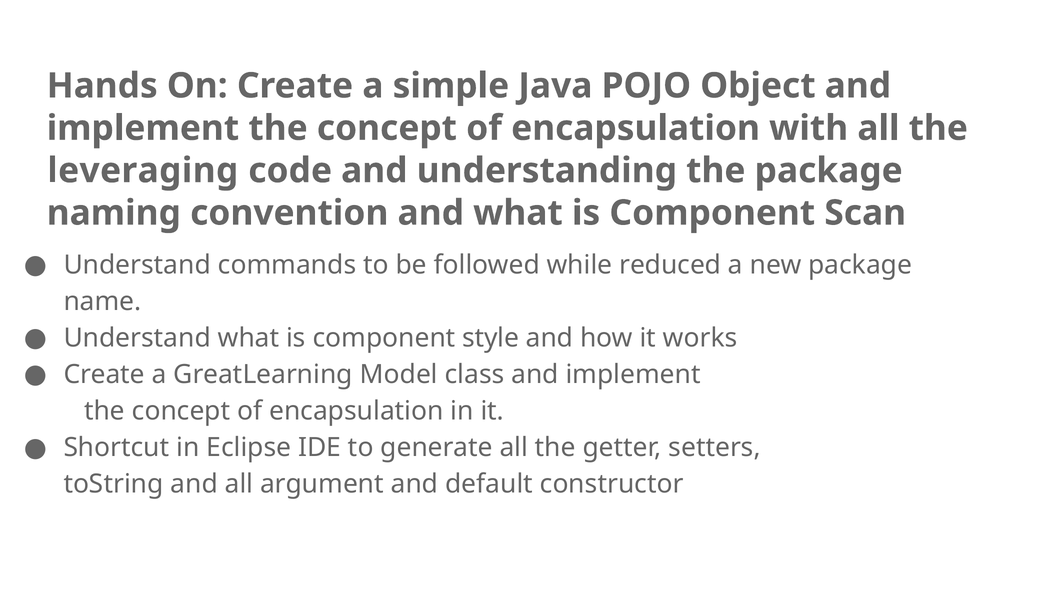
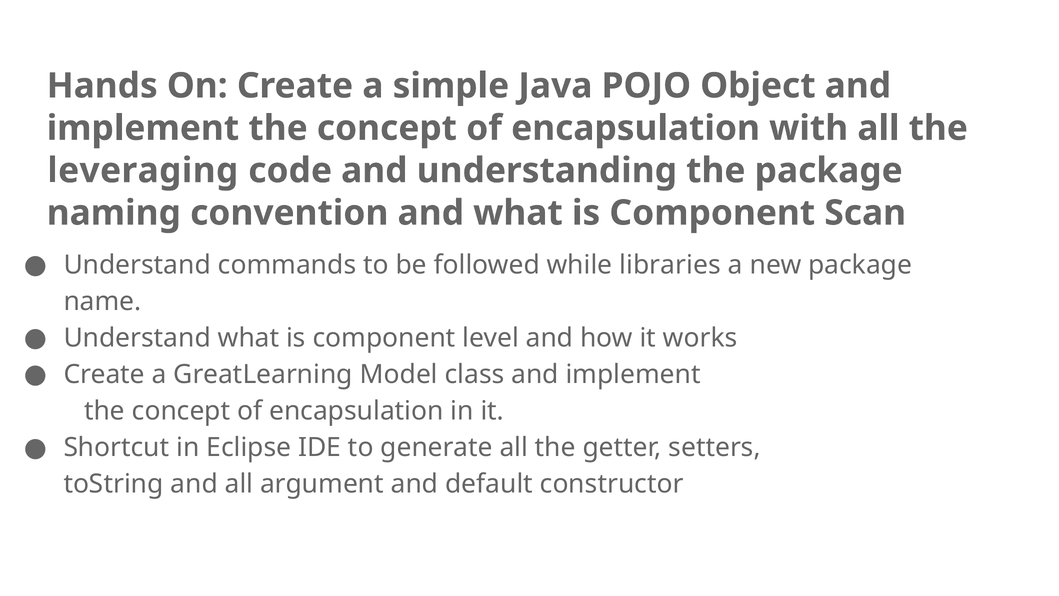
reduced: reduced -> libraries (670, 265)
style: style -> level (491, 338)
